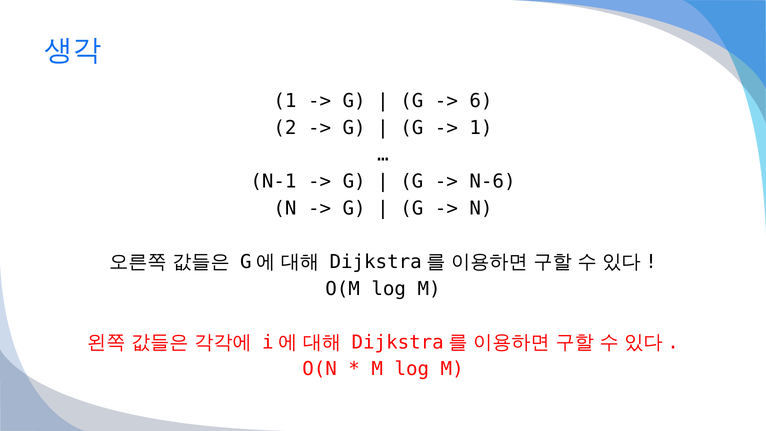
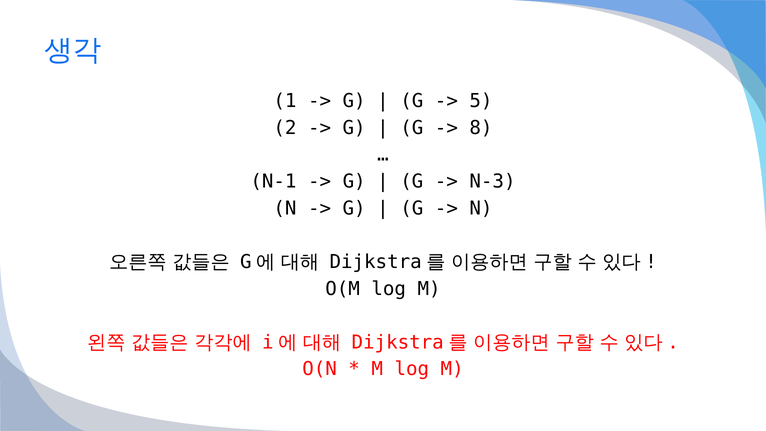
6: 6 -> 5 (481, 101)
1: 1 -> 8 (481, 128)
N-6: N-6 -> N-3 (492, 181)
